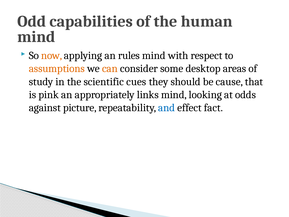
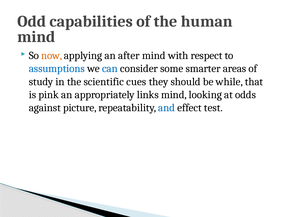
rules: rules -> after (129, 56)
assumptions colour: orange -> blue (57, 69)
can colour: orange -> blue (110, 69)
desktop: desktop -> smarter (203, 69)
cause: cause -> while (229, 82)
fact: fact -> test (213, 108)
